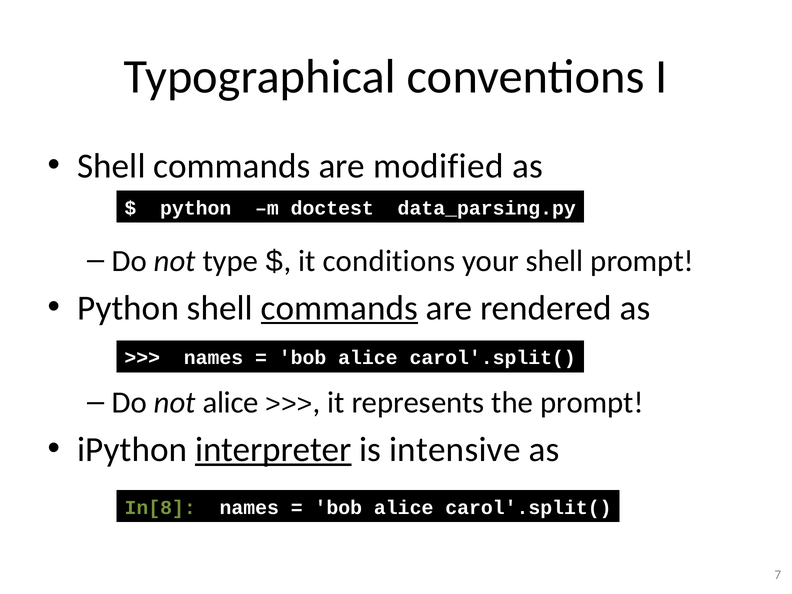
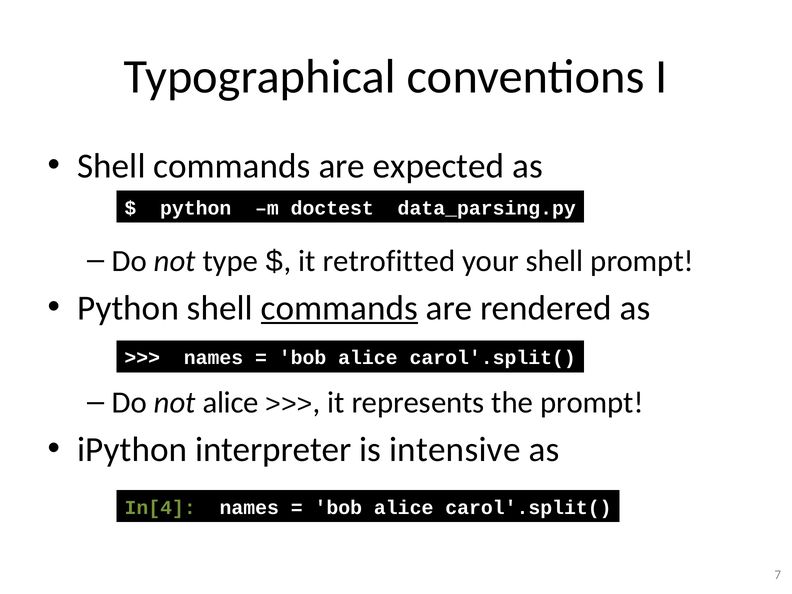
modified: modified -> expected (438, 166)
conditions: conditions -> retrofitted (389, 261)
interpreter underline: present -> none (273, 450)
In[8: In[8 -> In[4 (160, 507)
